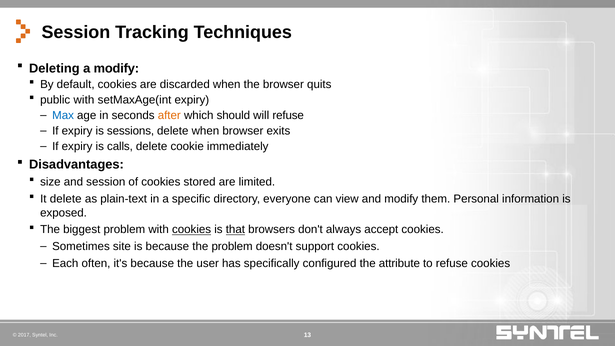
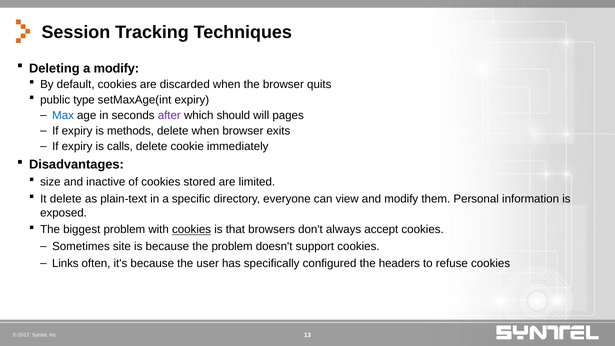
public with: with -> type (84, 100)
after colour: orange -> purple (169, 115)
will refuse: refuse -> pages (288, 115)
sessions: sessions -> methods (131, 131)
and session: session -> inactive (106, 182)
that underline: present -> none (235, 230)
Each: Each -> Links (65, 263)
attribute: attribute -> headers (399, 263)
